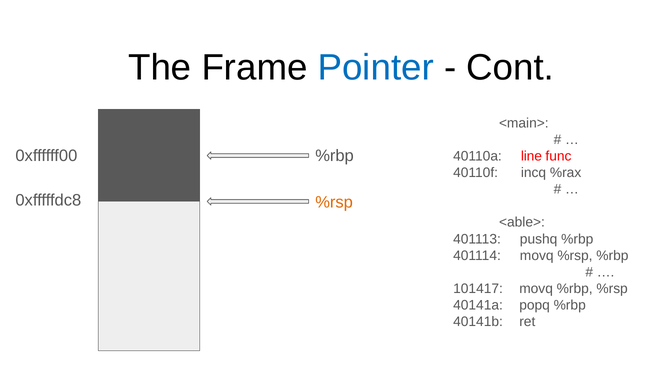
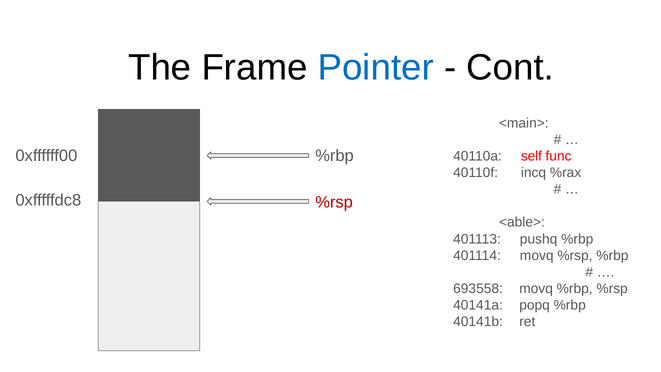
line: line -> self (531, 156)
%rsp colour: orange -> red (334, 202)
101417: 101417 -> 693558 (478, 288)
